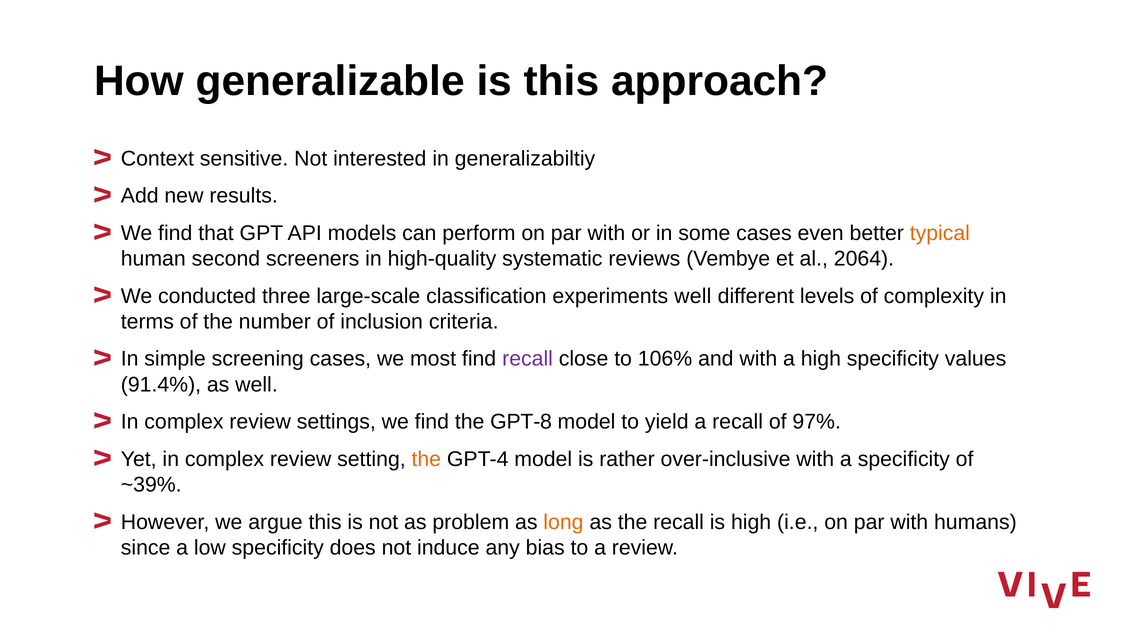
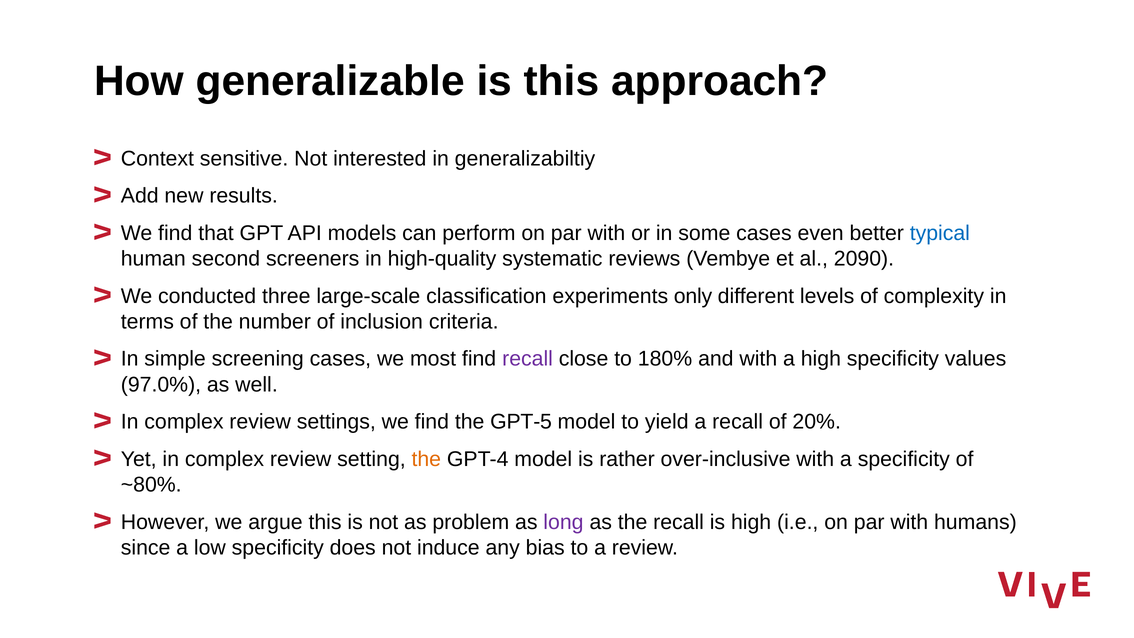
typical colour: orange -> blue (940, 233)
2064: 2064 -> 2090 (864, 259)
experiments well: well -> only (693, 296)
106%: 106% -> 180% (665, 359)
91.4%: 91.4% -> 97.0% (161, 384)
GPT-8: GPT-8 -> GPT-5 (521, 422)
97%: 97% -> 20% (817, 422)
~39%: ~39% -> ~80% (151, 485)
long colour: orange -> purple (563, 522)
